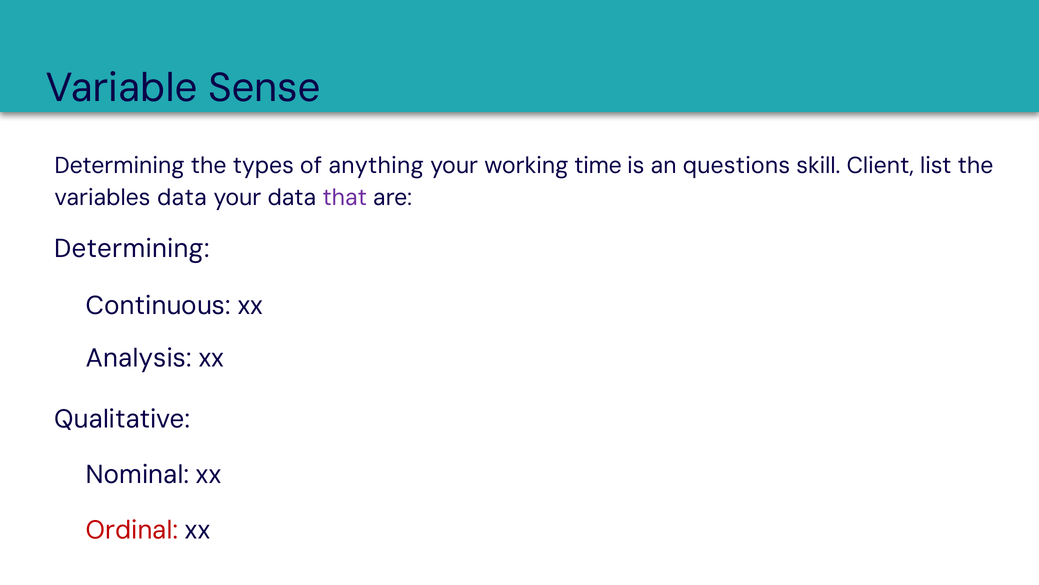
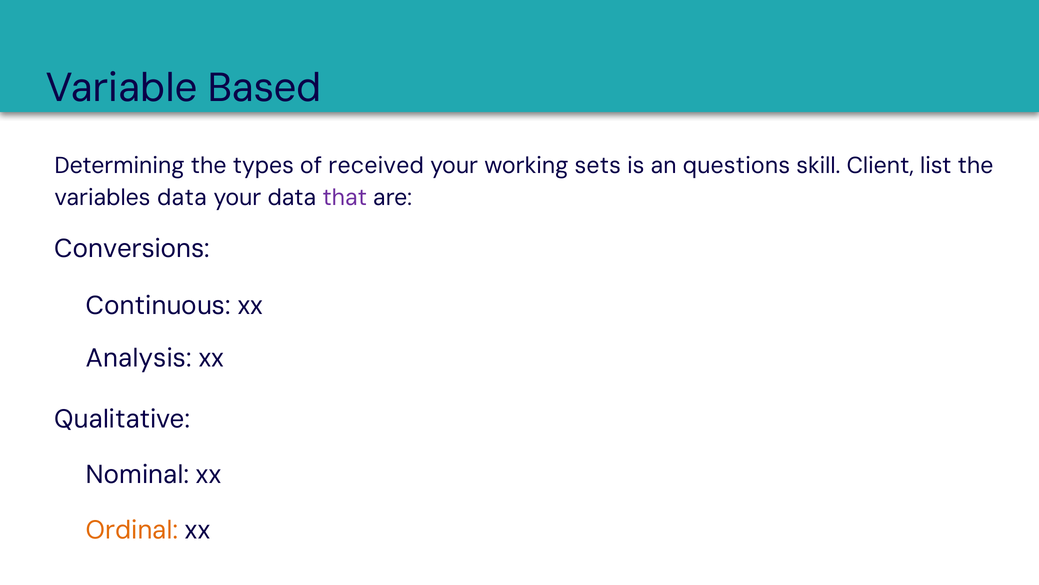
Sense: Sense -> Based (264, 88)
anything: anything -> received (376, 165)
time: time -> sets (598, 165)
Determining: Determining -> Conversions (132, 249)
Ordinal colour: red -> orange (132, 530)
